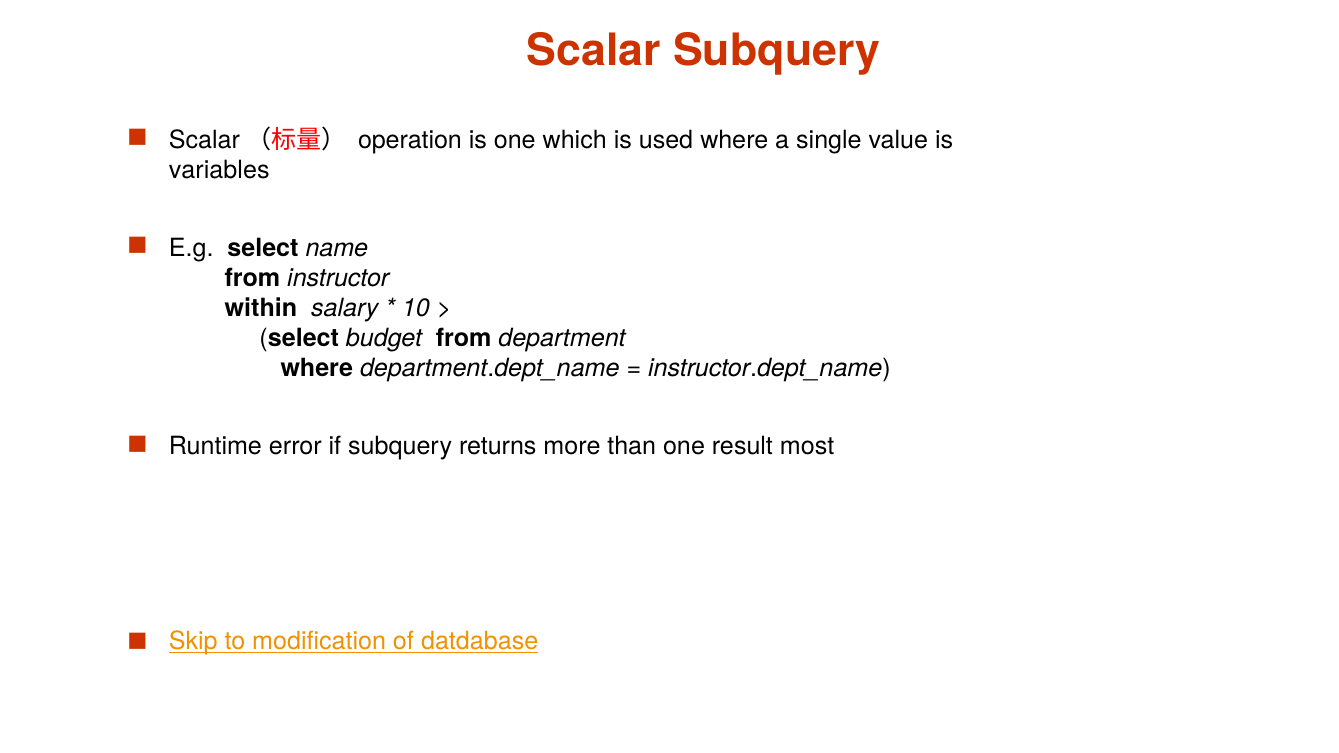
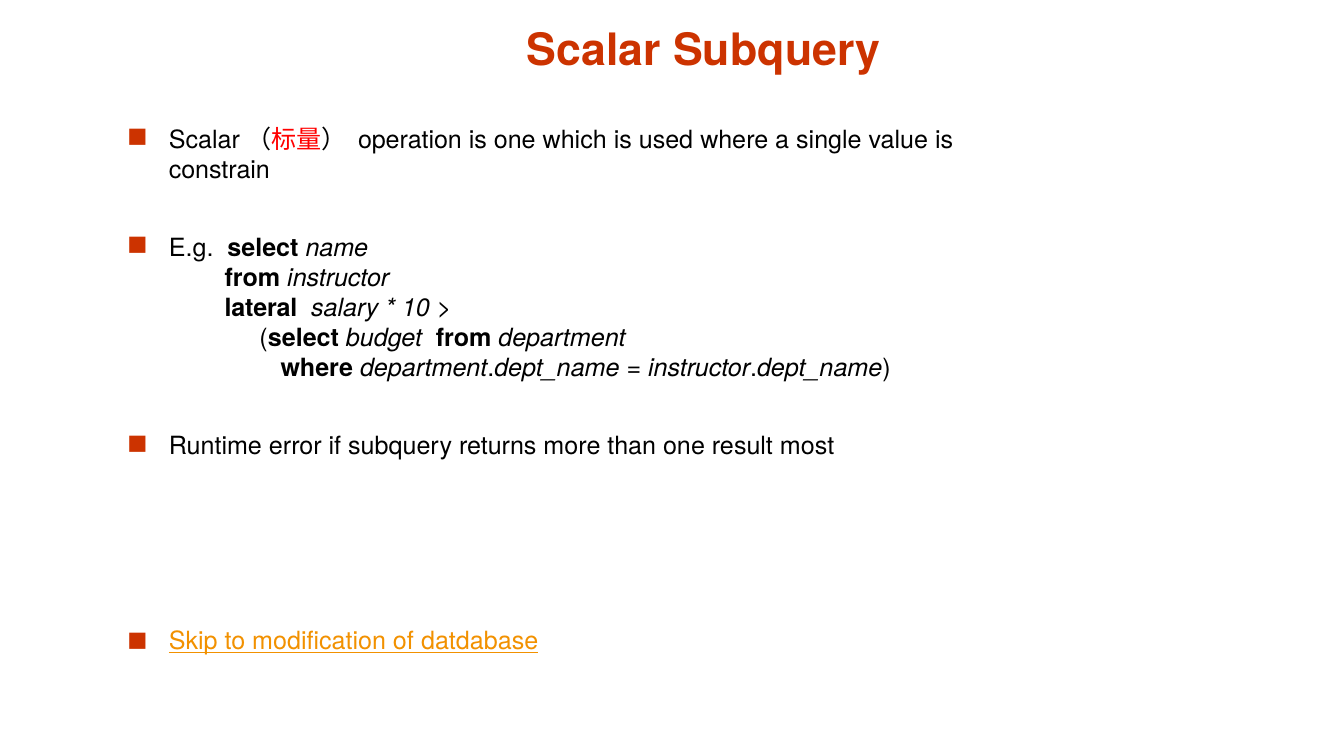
variables: variables -> constrain (219, 170)
within: within -> lateral (261, 308)
